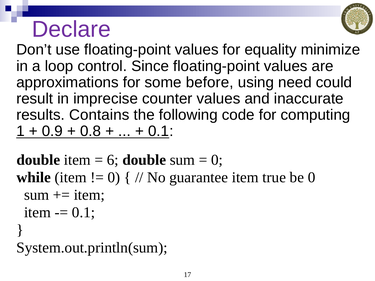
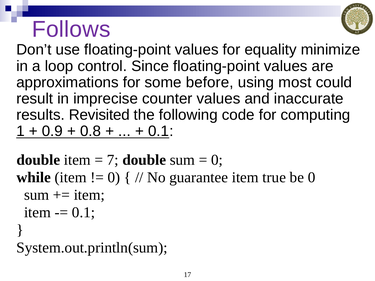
Declare: Declare -> Follows (71, 29)
need: need -> most (295, 82)
Contains: Contains -> Revisited (99, 115)
6: 6 -> 7 (113, 160)
